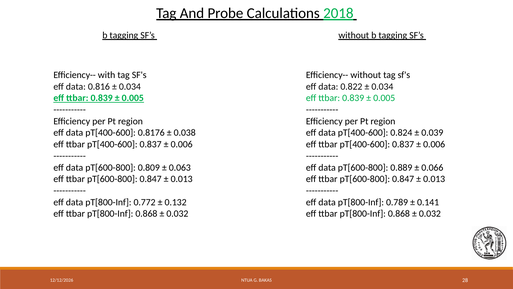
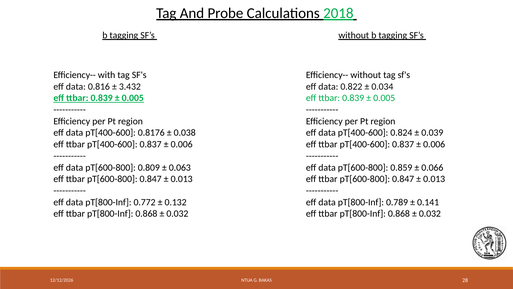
0.034: 0.034 -> 3.432 (130, 86)
0.889: 0.889 -> 0.859 (401, 167)
